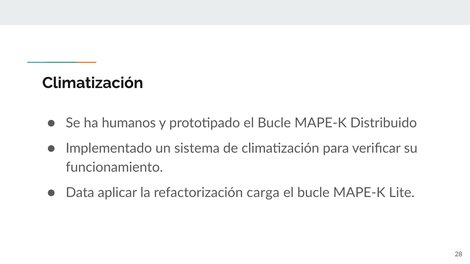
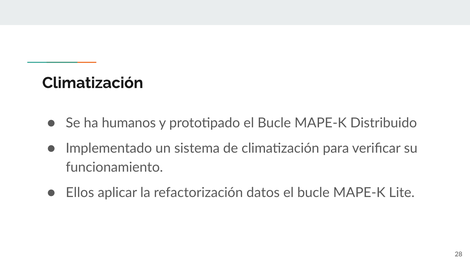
Data: Data -> Ellos (80, 193)
carga: carga -> datos (263, 193)
